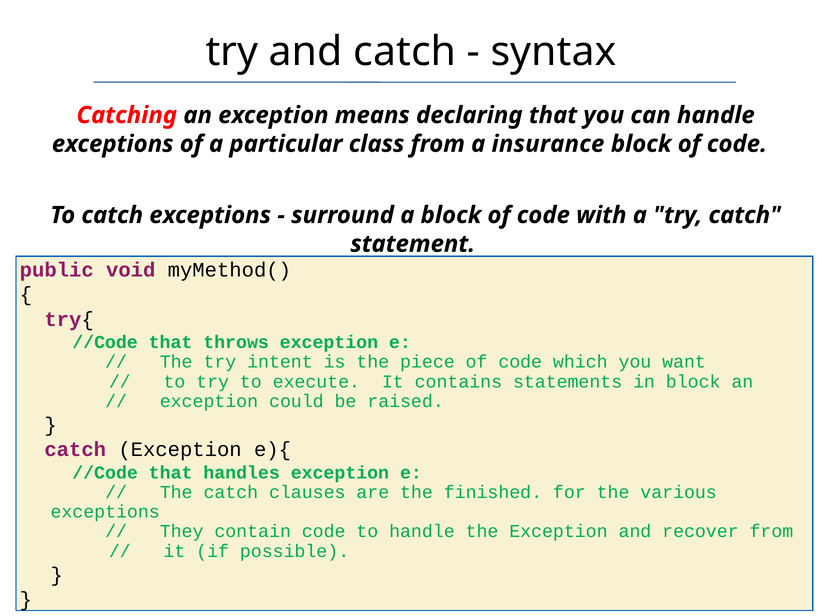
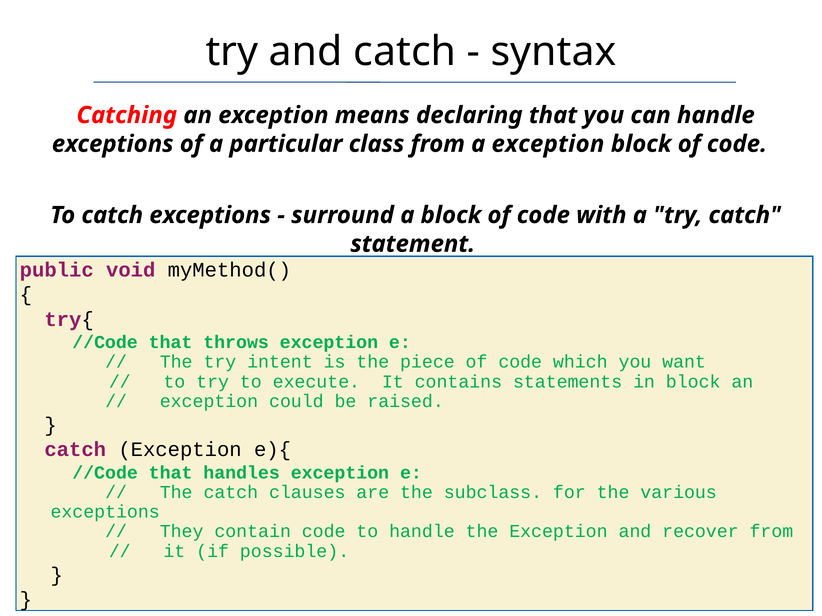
a insurance: insurance -> exception (548, 144)
finished: finished -> subclass (493, 492)
